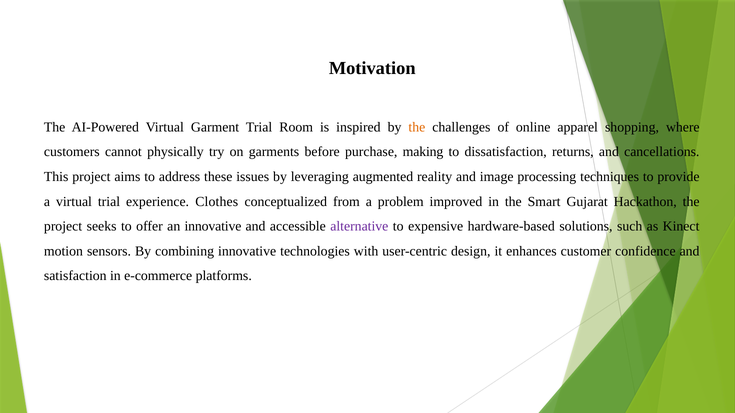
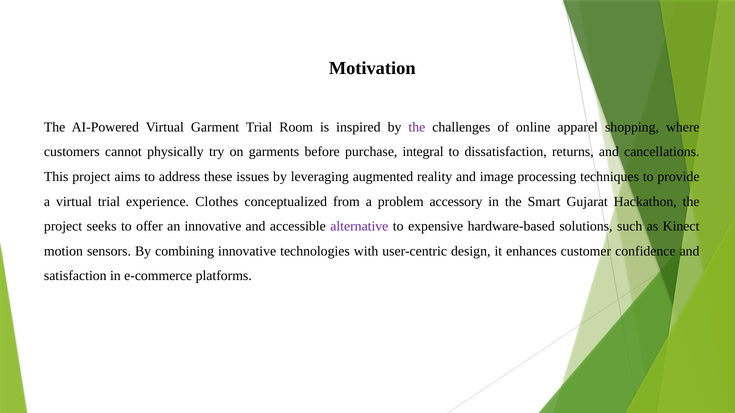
the colour: orange -> purple (417, 127)
making: making -> integral (423, 152)
improved: improved -> accessory (456, 202)
